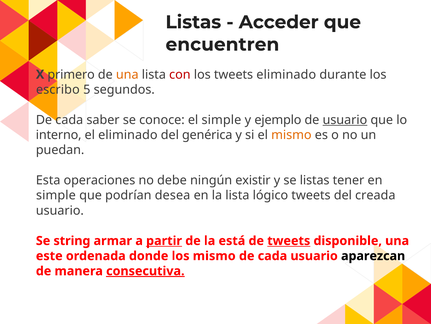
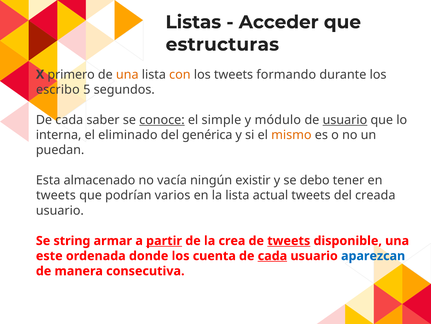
encuentren: encuentren -> estructuras (222, 44)
con colour: red -> orange (180, 74)
tweets eliminado: eliminado -> formando (286, 74)
conoce underline: none -> present (162, 120)
ejemplo: ejemplo -> módulo (278, 120)
interno: interno -> interna (59, 135)
operaciones: operaciones -> almacenado (99, 180)
debe: debe -> vacía (172, 180)
se listas: listas -> debo (315, 180)
simple: simple -> tweets (56, 195)
desea: desea -> varios (173, 195)
lógico: lógico -> actual (270, 195)
está: está -> crea (232, 240)
los mismo: mismo -> cuenta (214, 255)
cada underline: none -> present (272, 255)
aparezcan colour: black -> blue (373, 255)
consecutiva underline: present -> none (145, 270)
